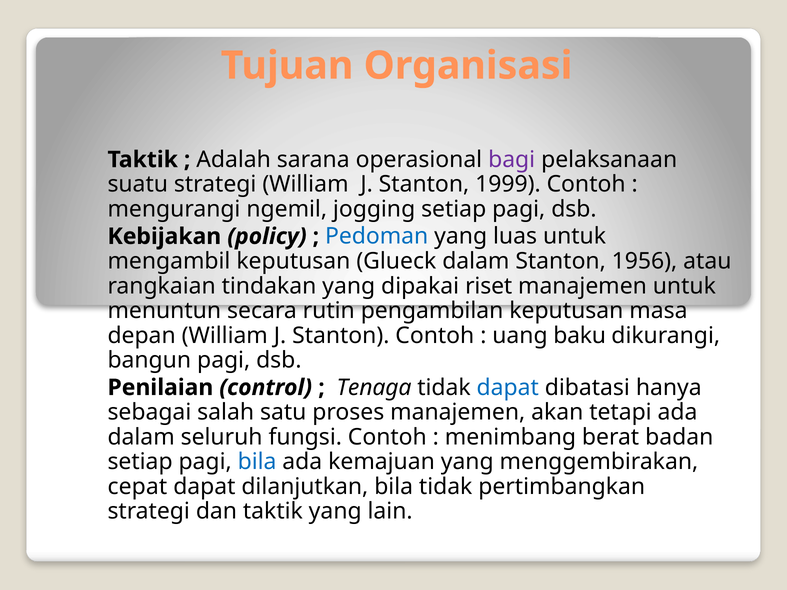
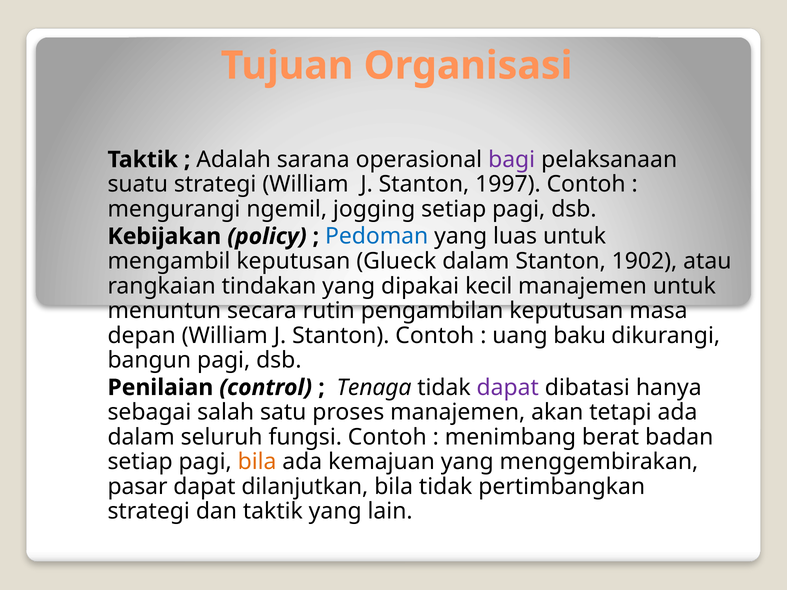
1999: 1999 -> 1997 (508, 184)
1956: 1956 -> 1902 (644, 261)
riset: riset -> kecil (489, 286)
dapat colour: blue -> purple (508, 388)
bila colour: blue -> orange (257, 462)
cepat: cepat -> pasar (138, 487)
